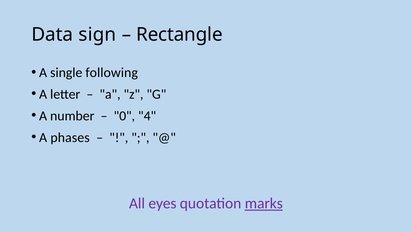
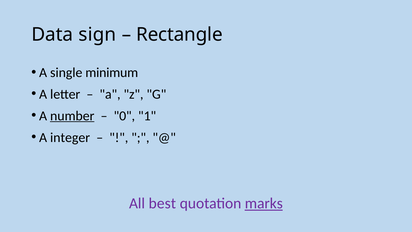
following: following -> minimum (112, 72)
number underline: none -> present (72, 116)
4: 4 -> 1 (147, 116)
phases: phases -> integer (70, 137)
eyes: eyes -> best (162, 203)
